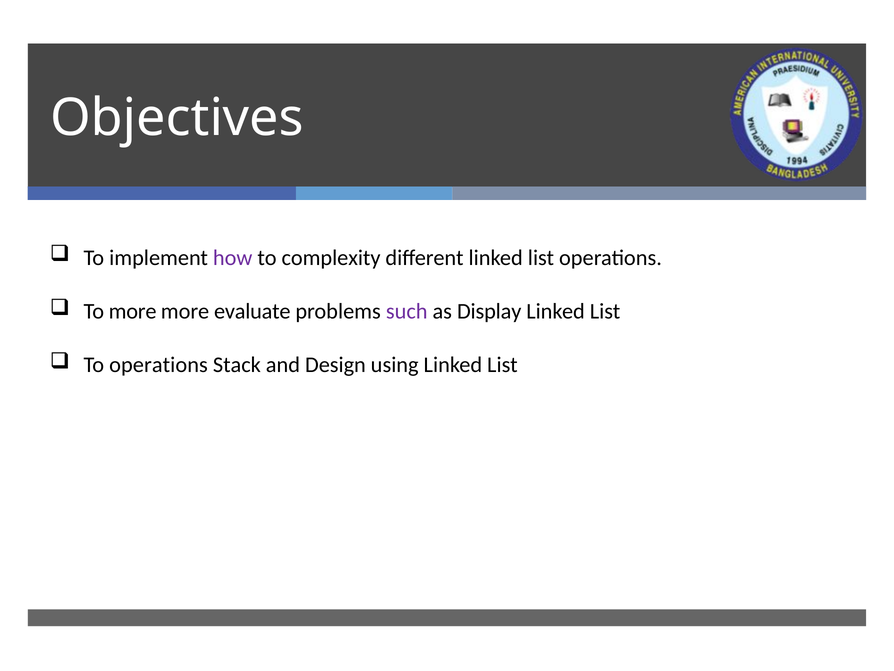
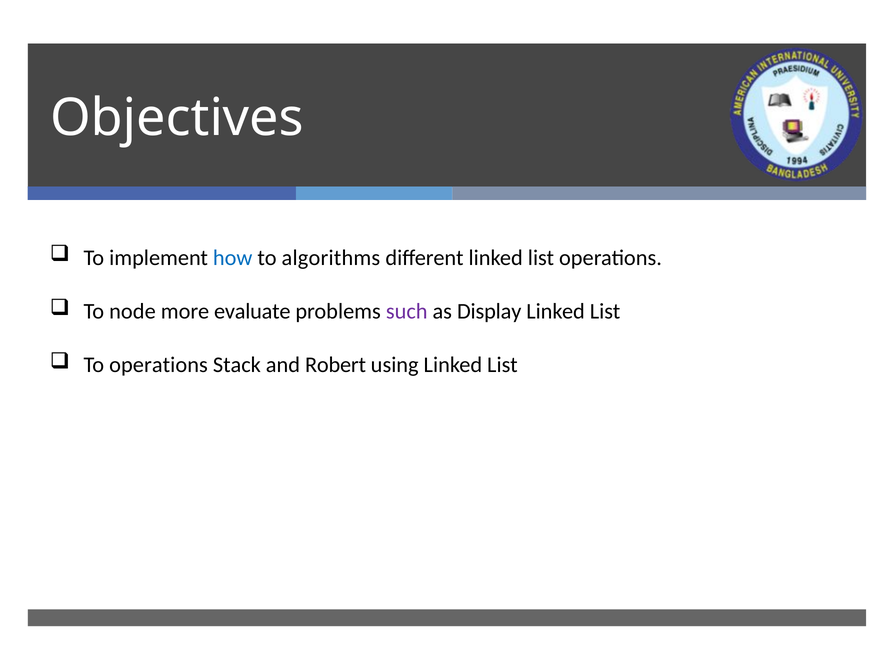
how colour: purple -> blue (233, 257)
complexity: complexity -> algorithms (331, 257)
To more: more -> node (132, 311)
Design: Design -> Robert (336, 365)
